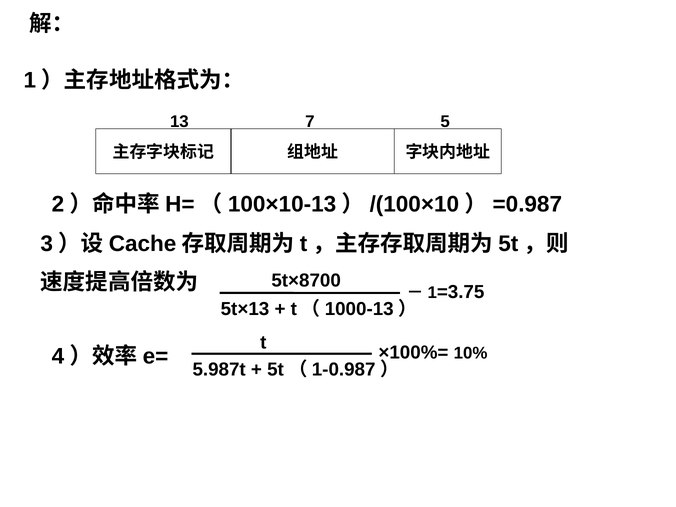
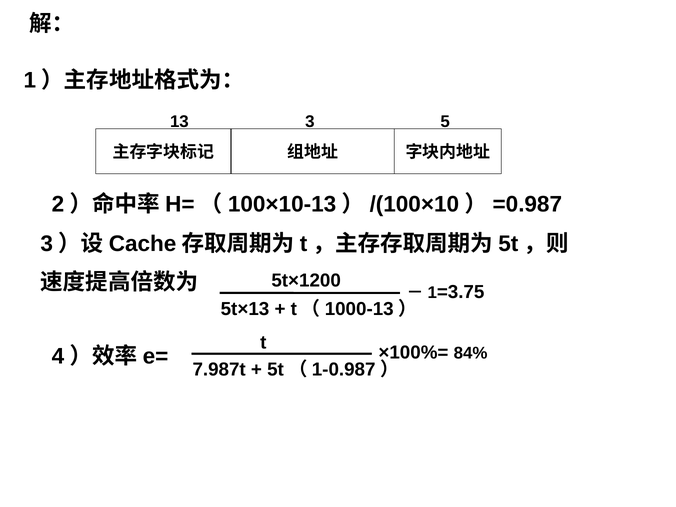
7: 7 -> 3 (310, 122)
5t×8700: 5t×8700 -> 5t×1200 (306, 281)
10%: 10% -> 84% (471, 353)
5.987t: 5.987t -> 7.987t (219, 370)
